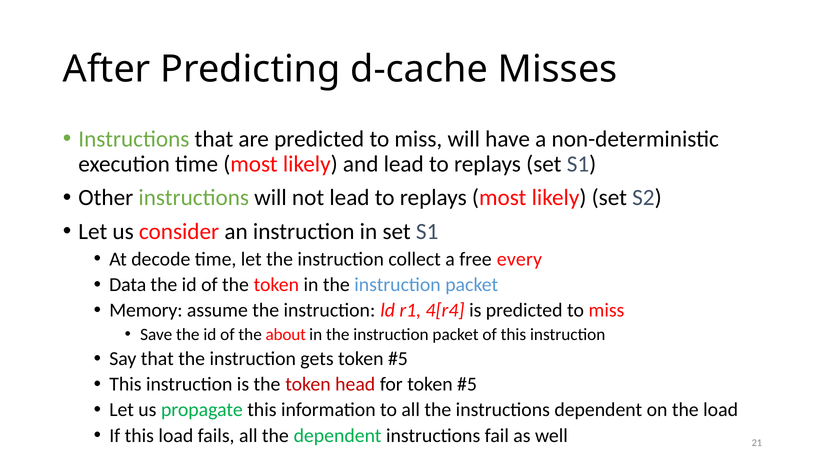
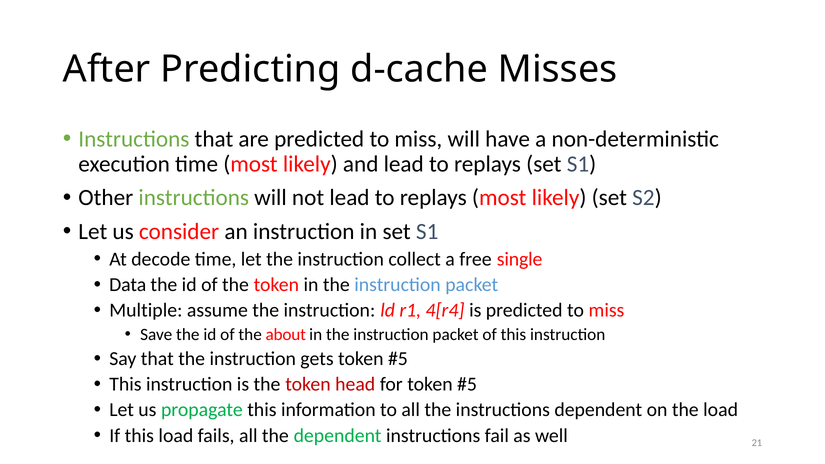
every: every -> single (520, 259)
Memory: Memory -> Multiple (146, 310)
